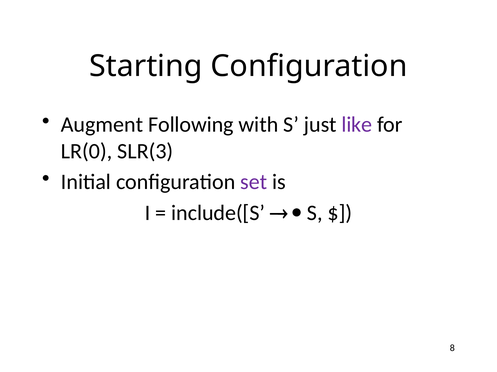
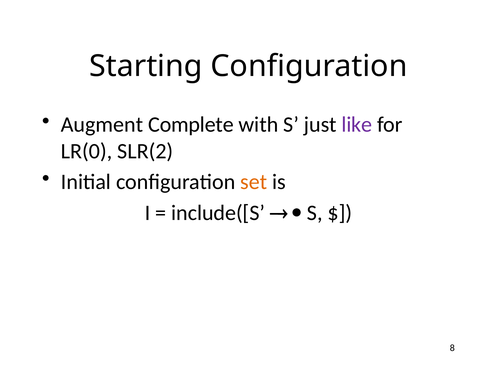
Following: Following -> Complete (191, 125)
SLR(3: SLR(3 -> SLR(2 (145, 151)
set colour: purple -> orange (254, 182)
